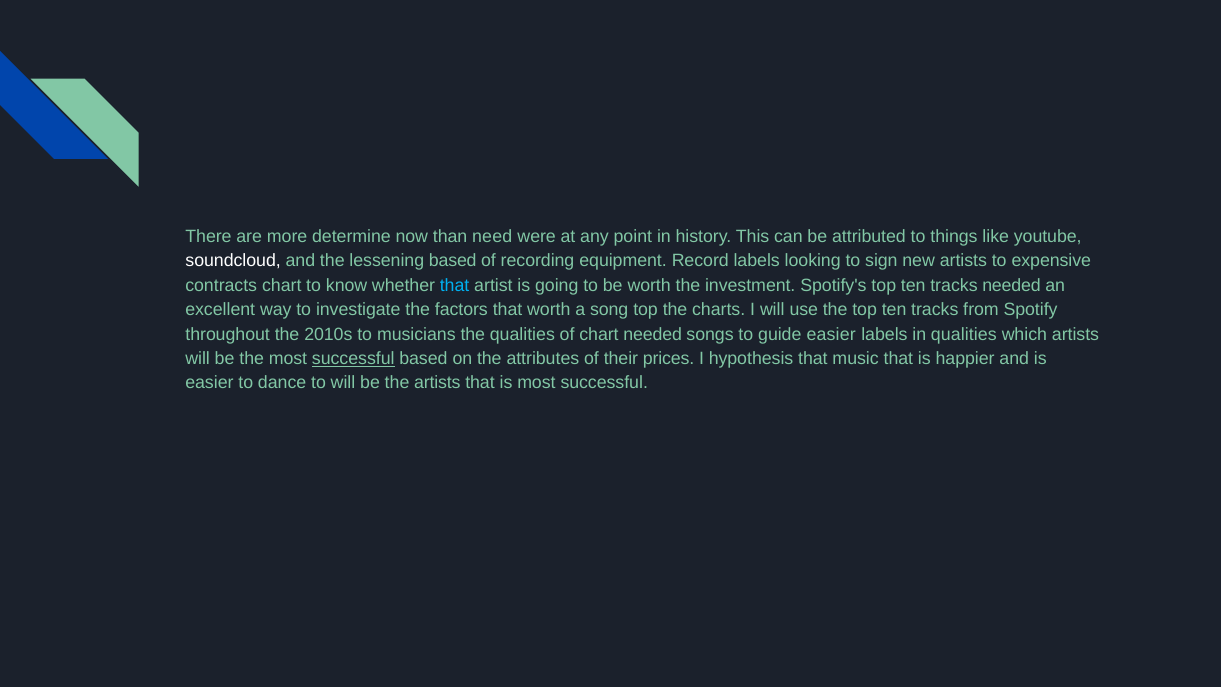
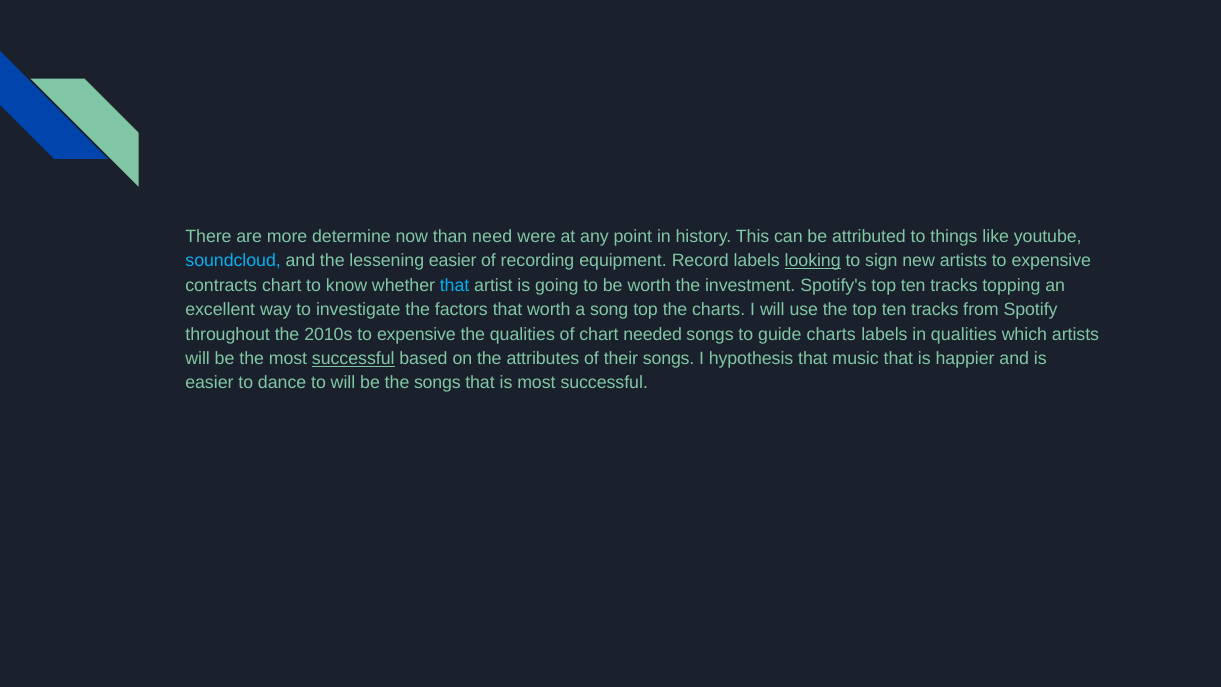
soundcloud colour: white -> light blue (233, 261)
lessening based: based -> easier (453, 261)
looking underline: none -> present (813, 261)
tracks needed: needed -> topping (1011, 285)
2010s to musicians: musicians -> expensive (416, 334)
guide easier: easier -> charts (831, 334)
their prices: prices -> songs (669, 359)
the artists: artists -> songs (437, 383)
